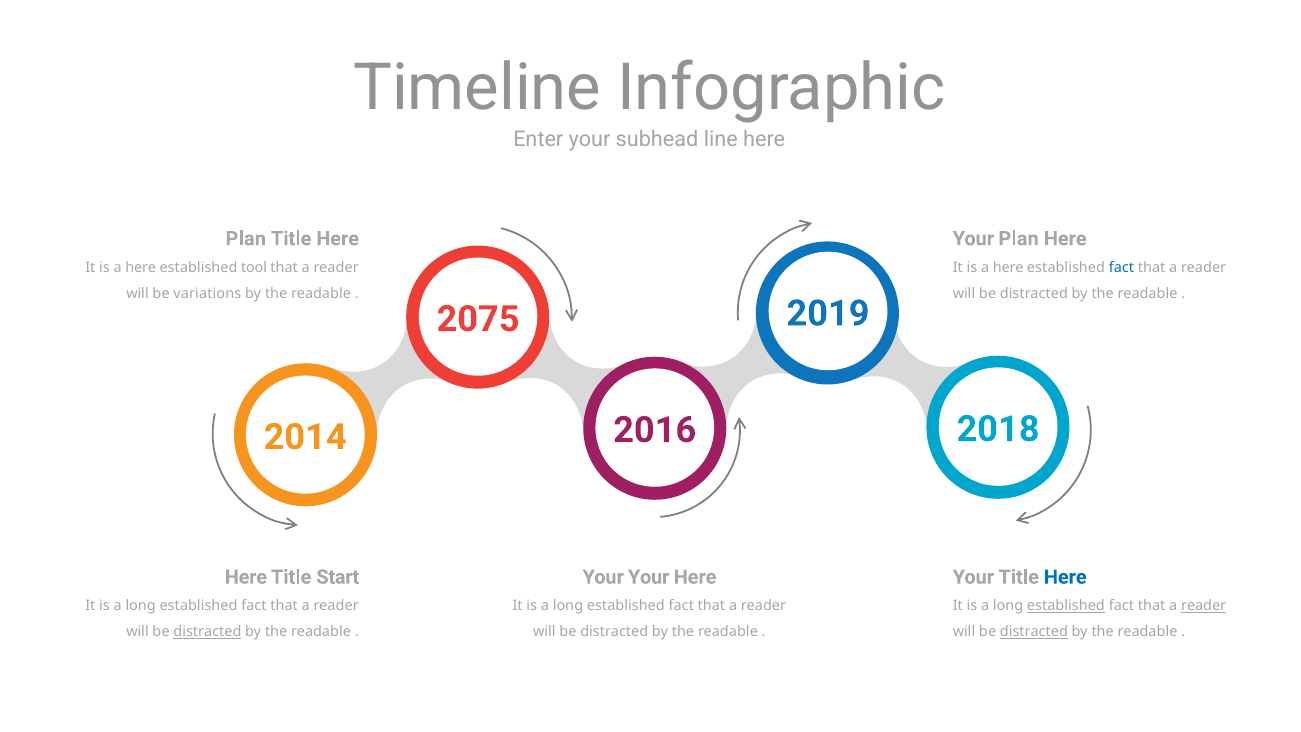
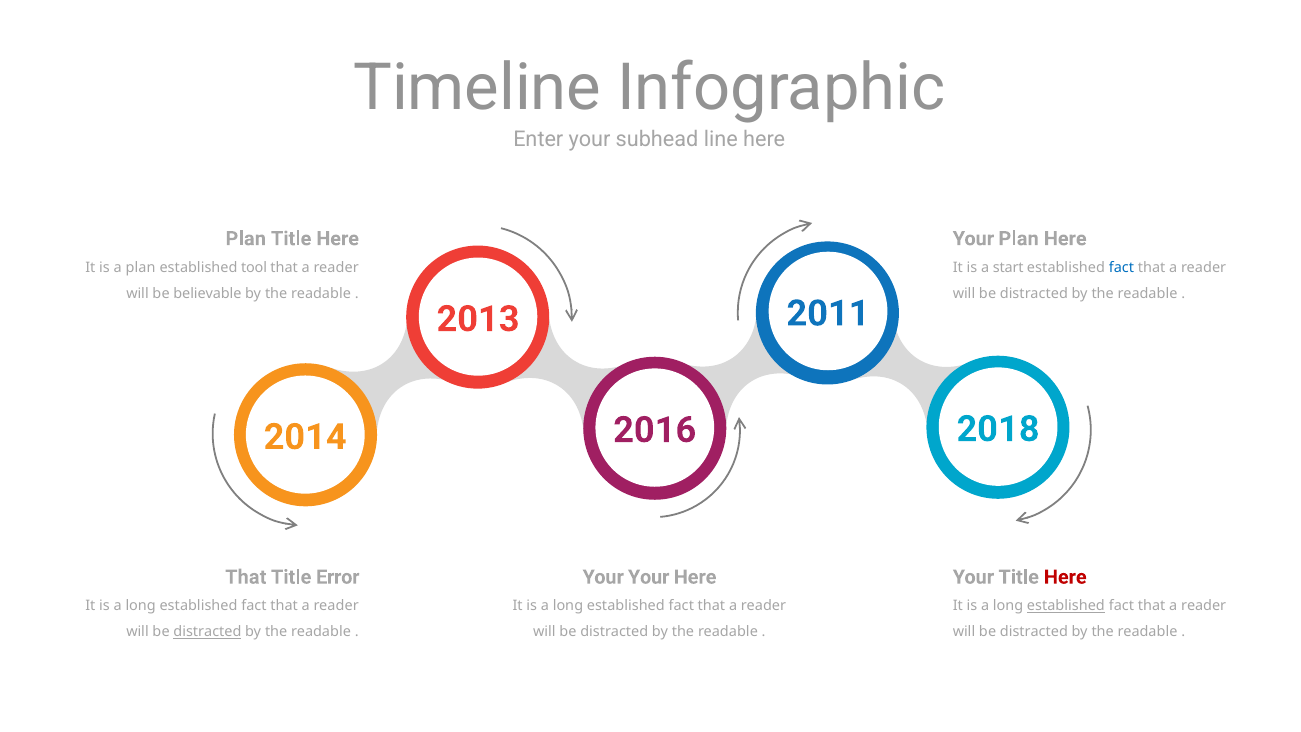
here: here -> plan (141, 268)
here: here -> start (1008, 268)
variations: variations -> believable (207, 293)
2019: 2019 -> 2011 (828, 313)
2075: 2075 -> 2013 (478, 319)
Here: Here -> That (246, 577)
Start: Start -> Error (338, 577)
Here colour: blue -> red (1065, 577)
reader underline: present -> none (1204, 606)
distracted underline: present -> none (1034, 632)
